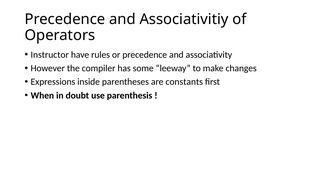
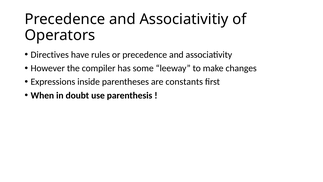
Instructor: Instructor -> Directives (50, 55)
